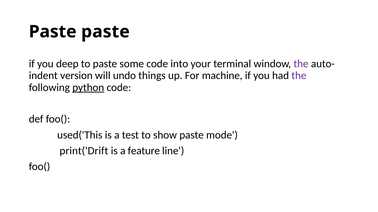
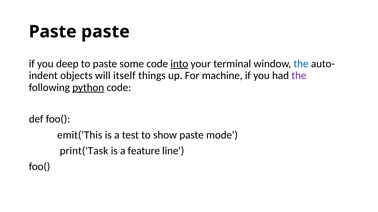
into underline: none -> present (179, 64)
the colour: purple -> blue (301, 64)
version: version -> objects (76, 76)
undo: undo -> itself (124, 76)
used('This: used('This -> emit('This (80, 135)
print('Drift: print('Drift -> print('Task (84, 151)
